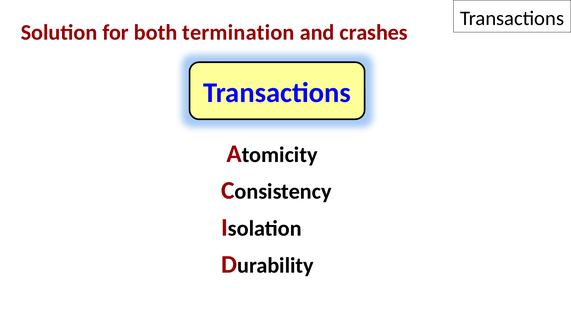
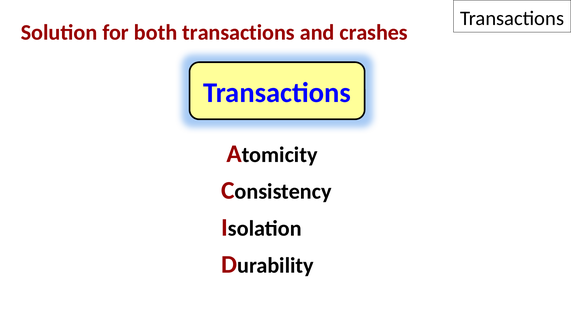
both termination: termination -> transactions (239, 33)
